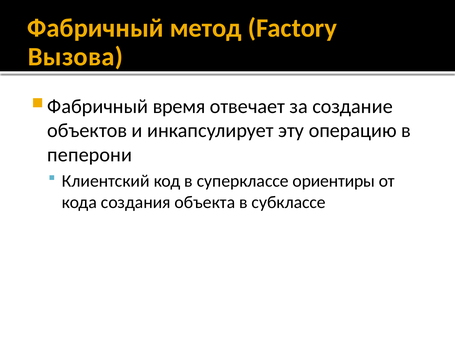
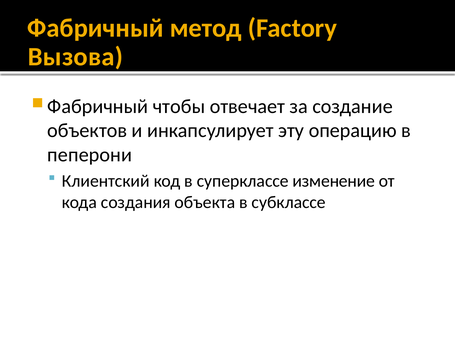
время: время -> чтобы (179, 106)
ориентиры: ориентиры -> изменение (334, 181)
